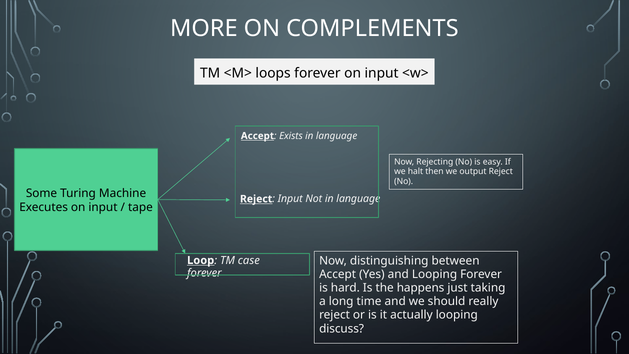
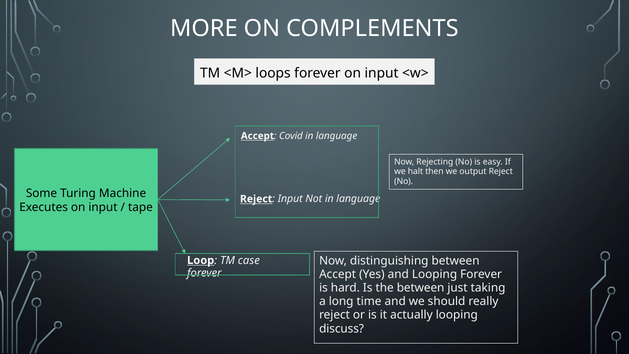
Exists: Exists -> Covid (291, 136)
the happens: happens -> between (421, 288)
